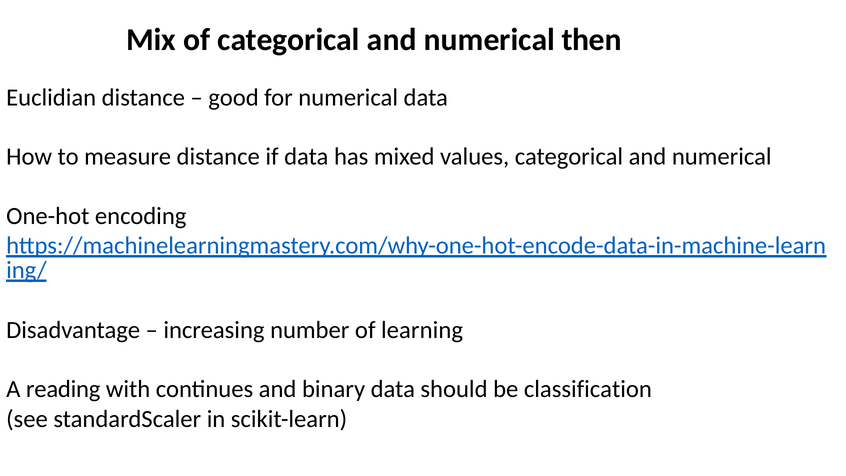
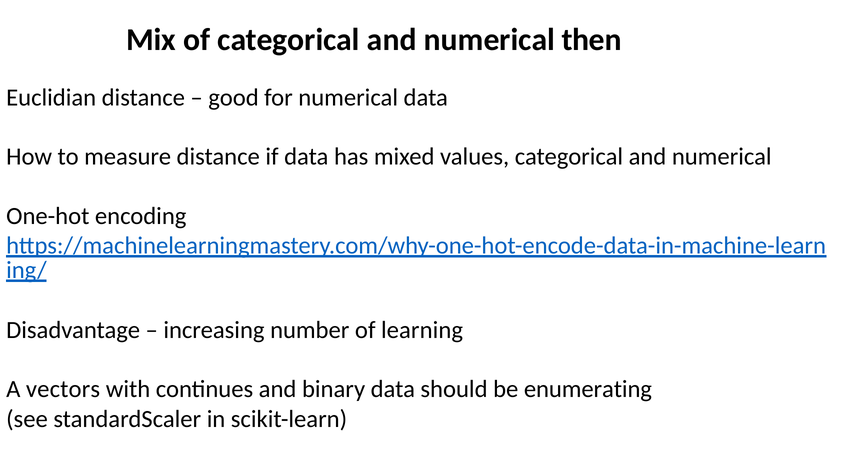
reading: reading -> vectors (63, 389)
classification: classification -> enumerating (588, 389)
